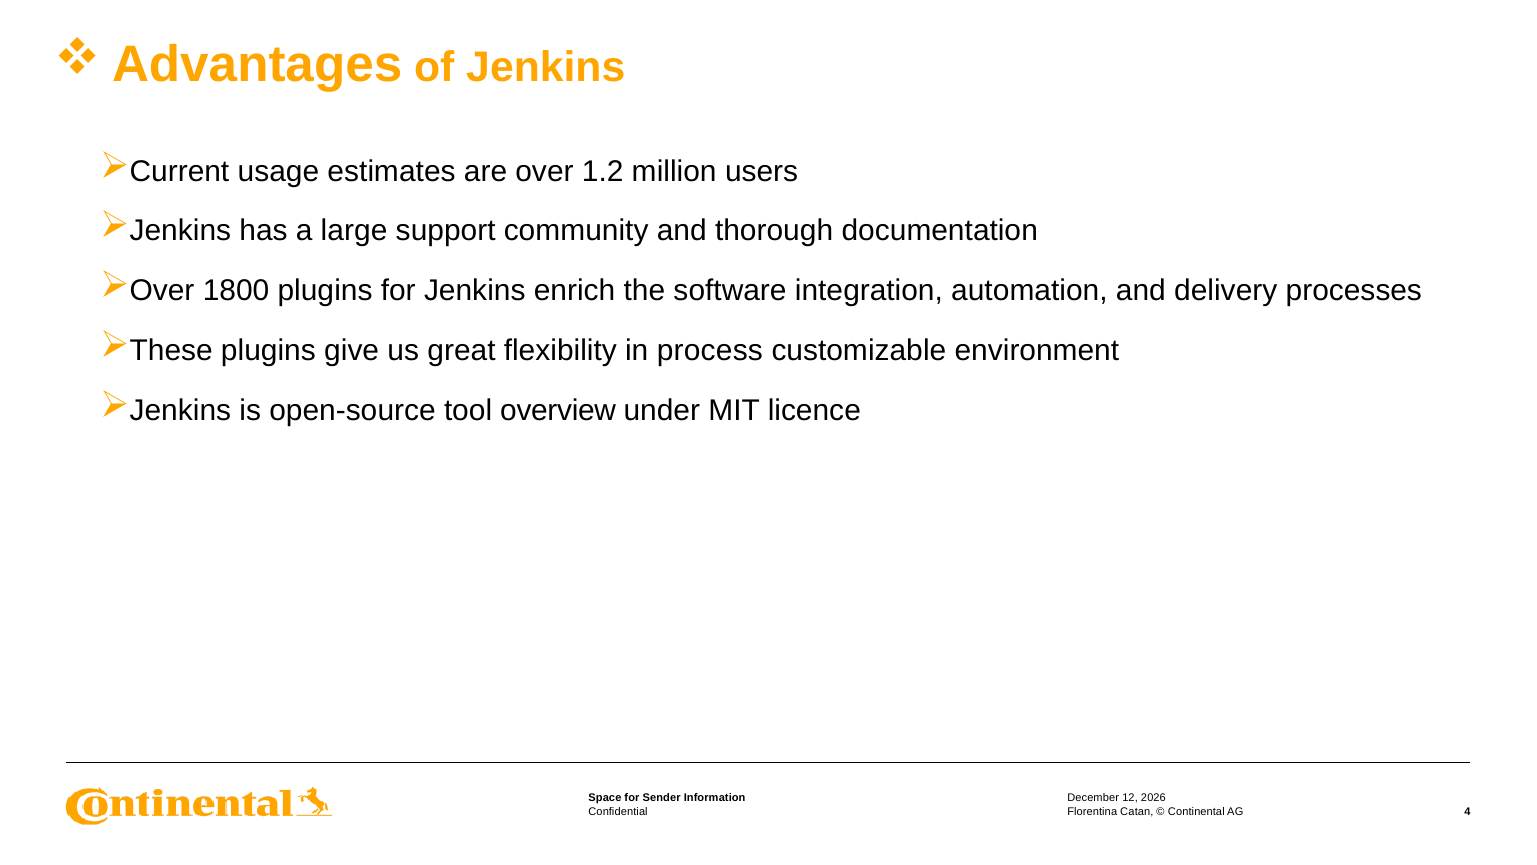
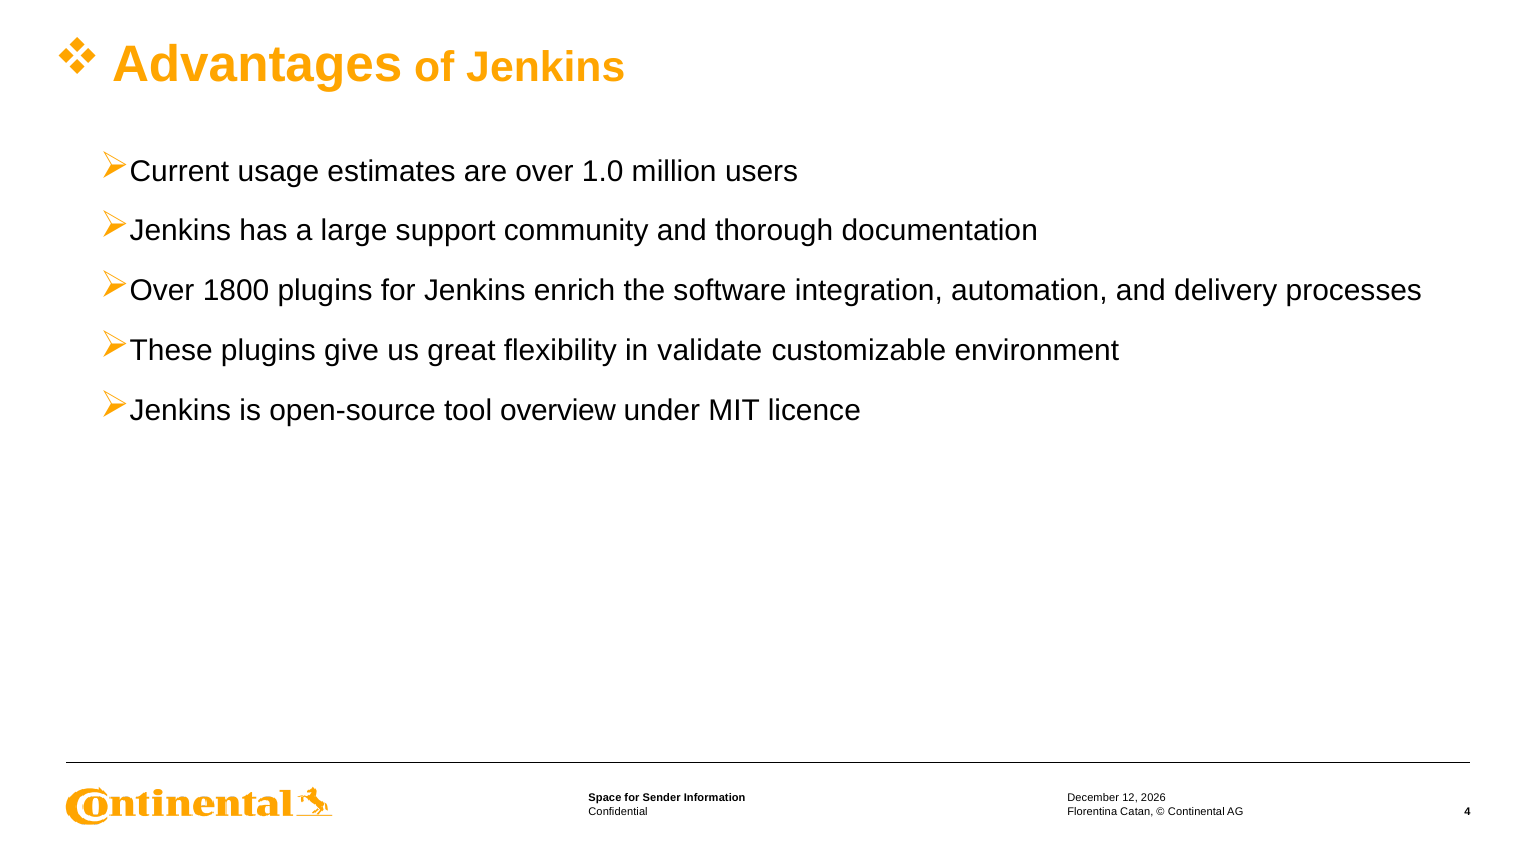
1.2: 1.2 -> 1.0 (603, 171)
process: process -> validate (710, 351)
